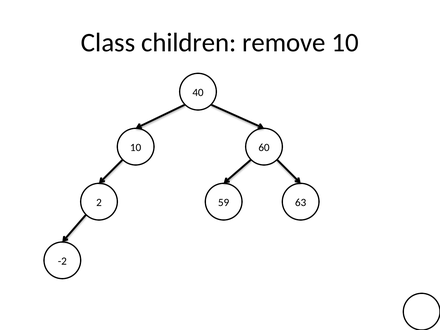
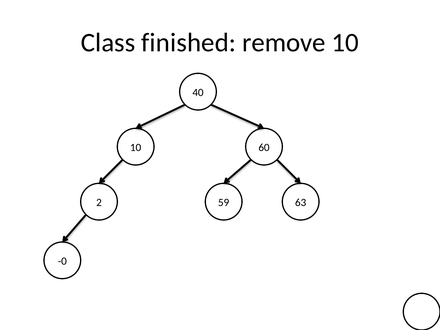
children: children -> finished (189, 43)
-2: -2 -> -0 (62, 261)
